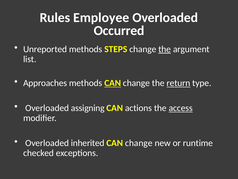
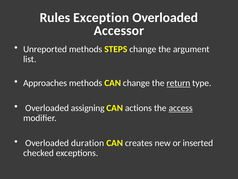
Employee: Employee -> Exception (101, 18)
Occurred: Occurred -> Accessor (119, 31)
the underline: present -> none (165, 49)
CAN underline: present -> none (113, 83)
inherited: inherited -> duration (88, 143)
change: change -> creates (139, 143)
runtime: runtime -> inserted (198, 143)
